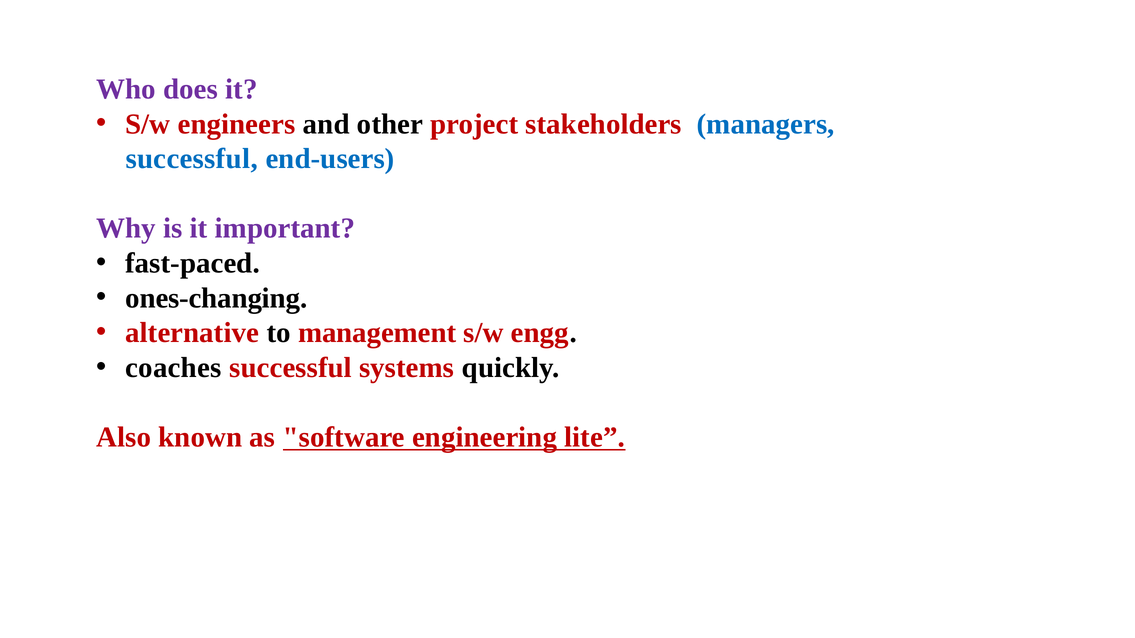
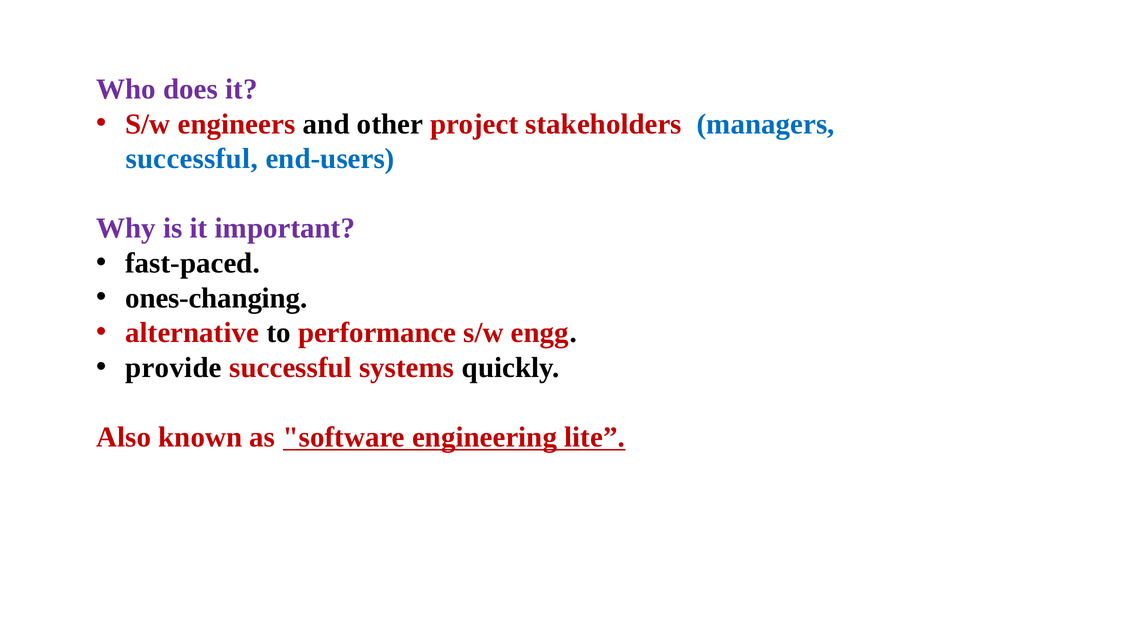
management: management -> performance (377, 333)
coaches: coaches -> provide (174, 368)
